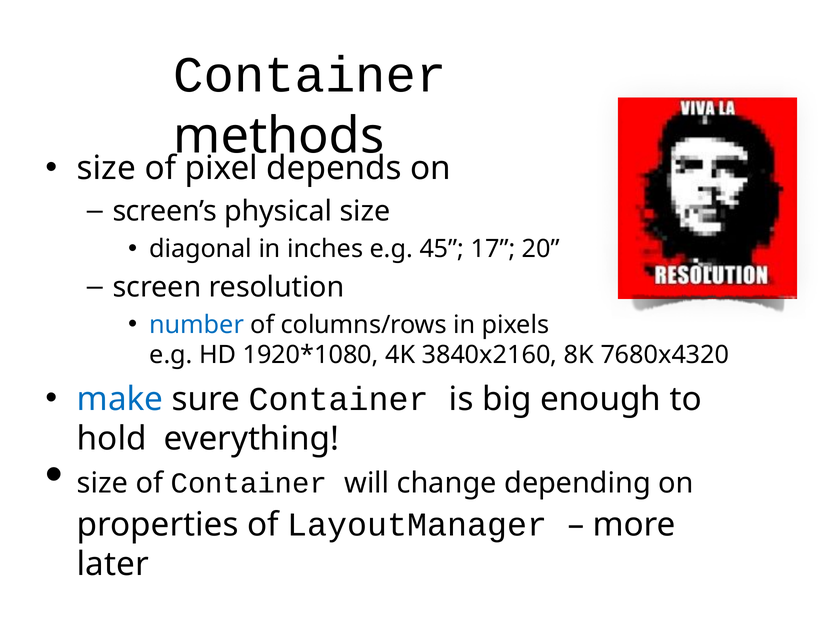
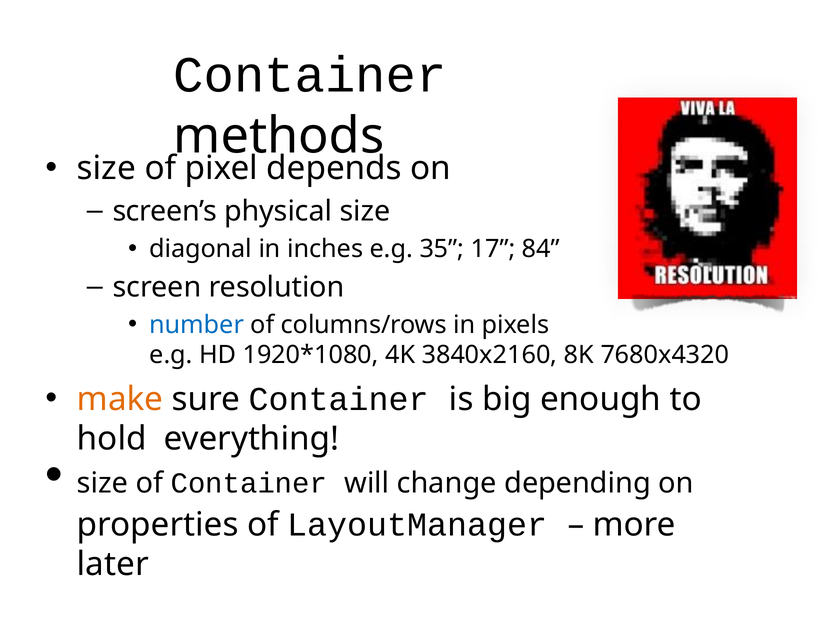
45: 45 -> 35 (442, 249)
20: 20 -> 84 (541, 249)
make colour: blue -> orange (120, 399)
